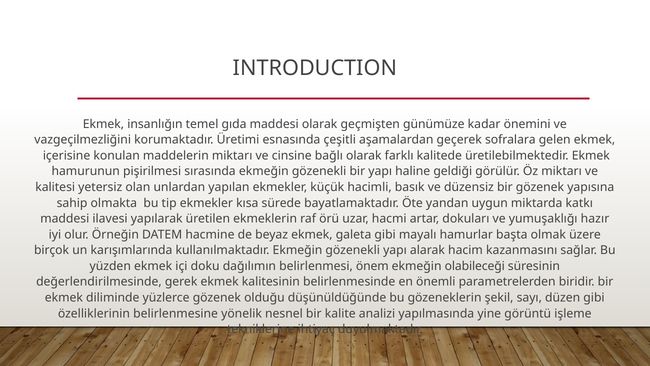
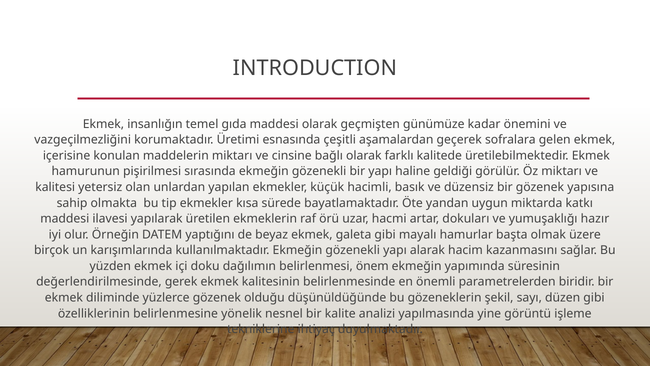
hacmine: hacmine -> yaptığını (210, 234)
olabileceği: olabileceği -> yapımında (475, 266)
